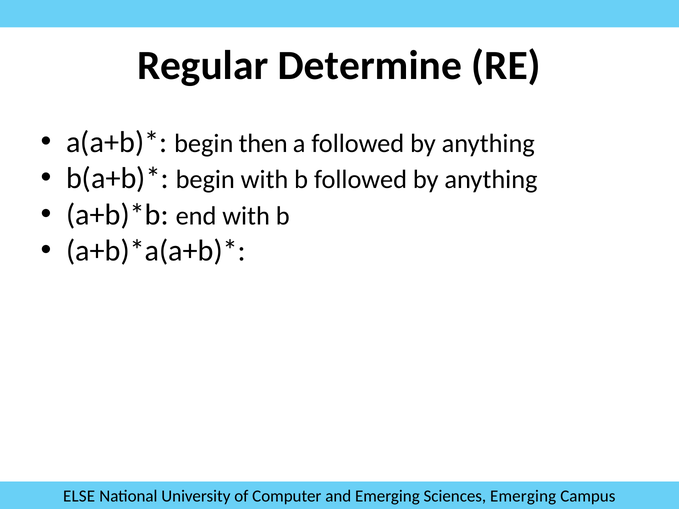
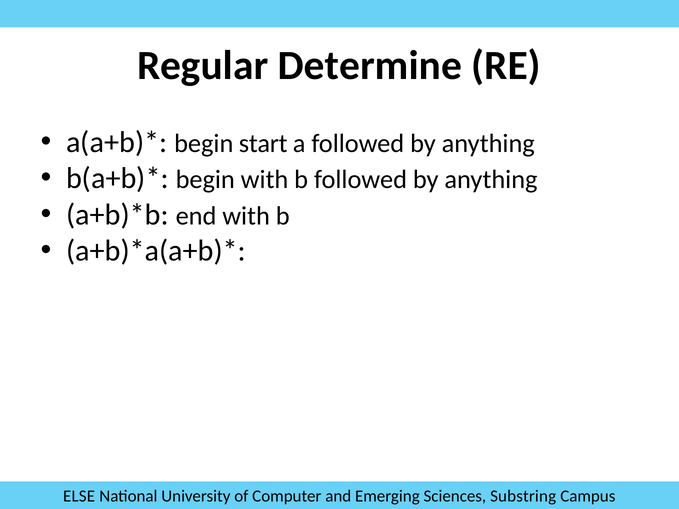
then: then -> start (263, 144)
Sciences Emerging: Emerging -> Substring (523, 497)
